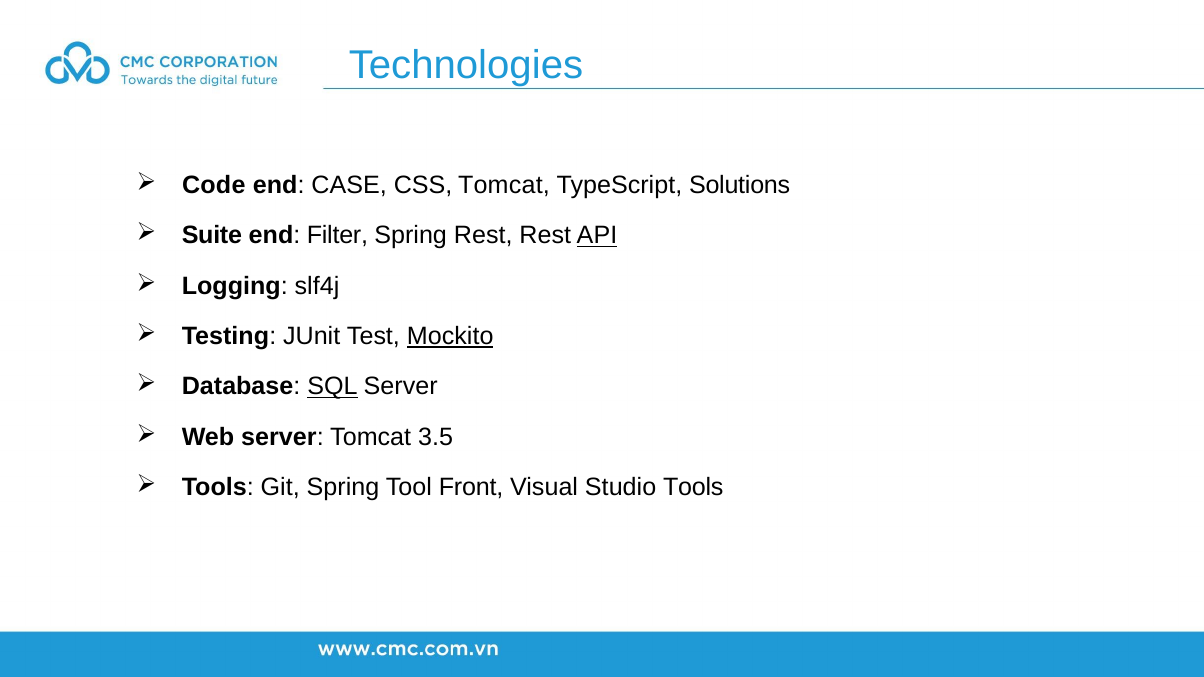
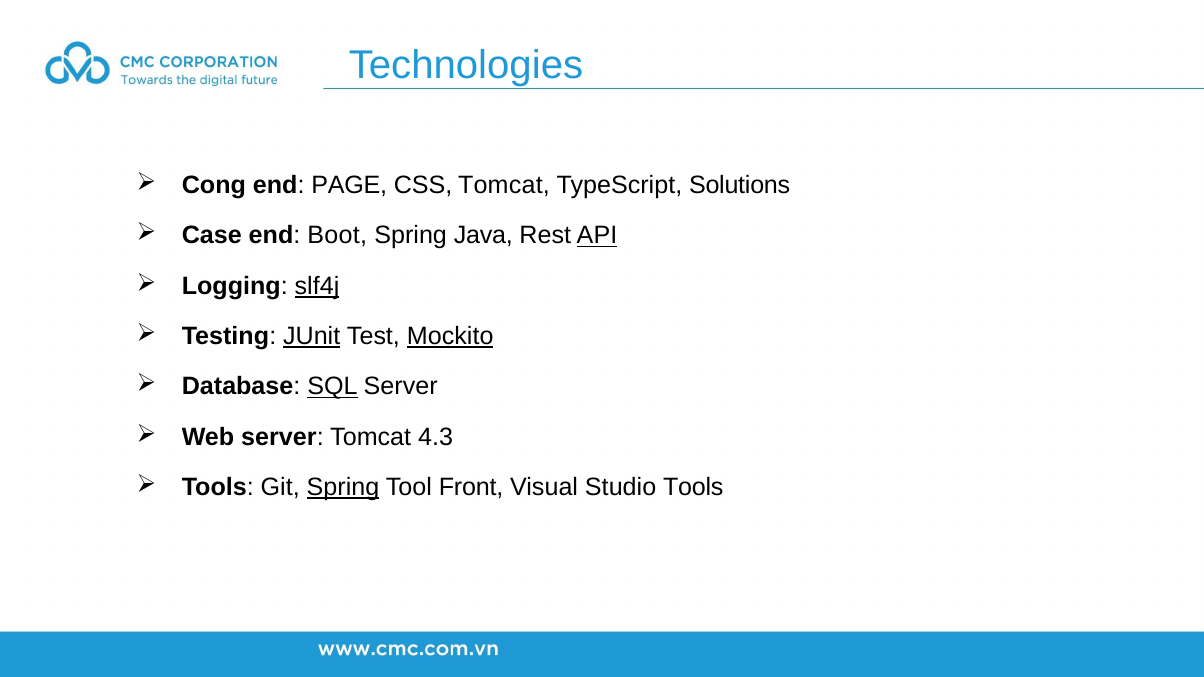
Code: Code -> Cong (214, 185)
CASE: CASE -> PAGE (349, 185)
Suite: Suite -> Case (212, 236)
Filter: Filter -> Boot (337, 236)
Spring Rest: Rest -> Java (483, 236)
slf4j underline: none -> present (317, 286)
JUnit underline: none -> present (312, 336)
3.5: 3.5 -> 4.3 (436, 437)
Spring underline: none -> present (343, 487)
